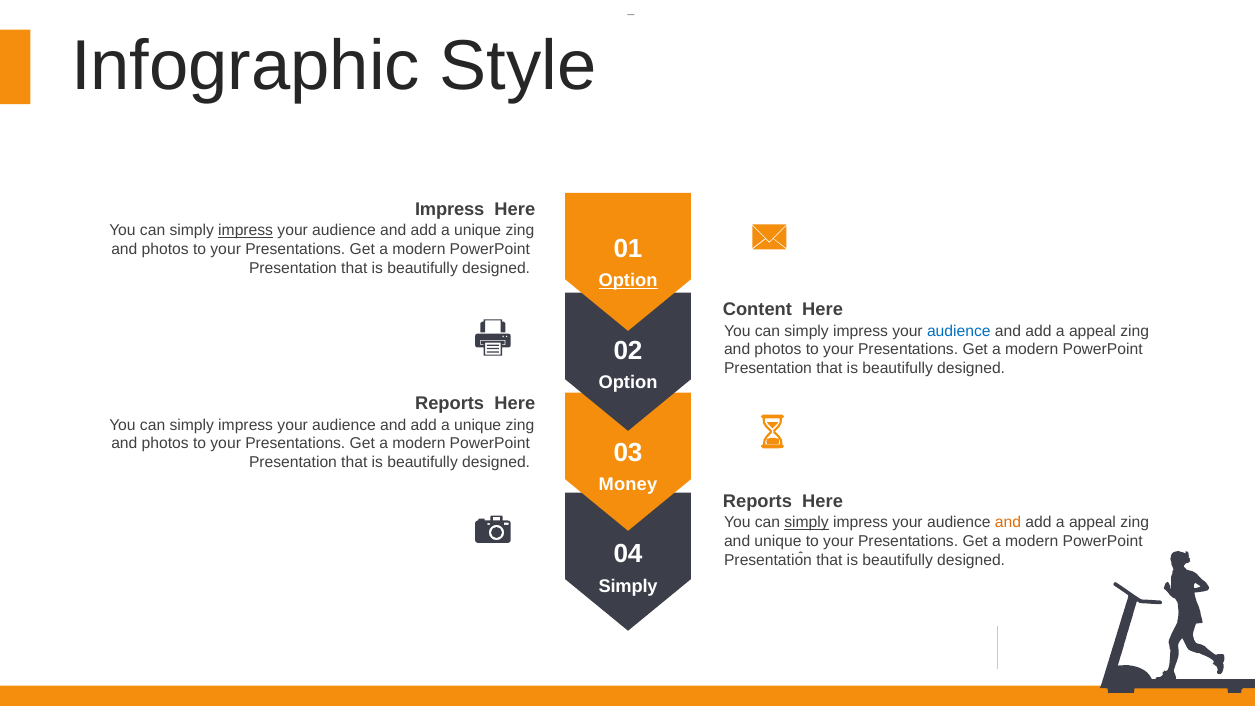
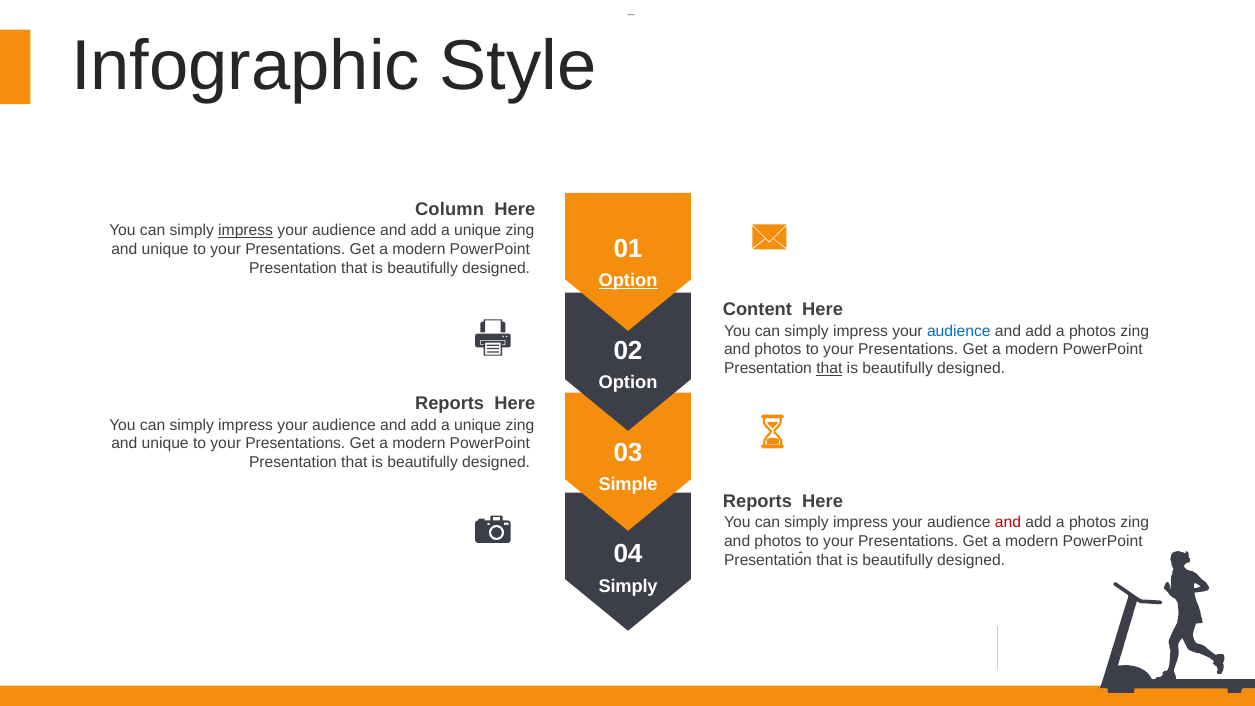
Impress: Impress -> Column (450, 209)
photos: photos -> unique (165, 249)
appeal: appeal -> photos (1092, 331)
that underline: none -> present (829, 369)
photos: photos -> unique (165, 444)
Money: Money -> Simple (628, 484)
simply underline: present -> none (807, 523)
and colour: orange -> red (1008, 523)
appeal: appeal -> photos (1092, 523)
unique: unique -> photos (778, 541)
